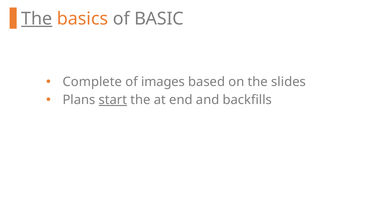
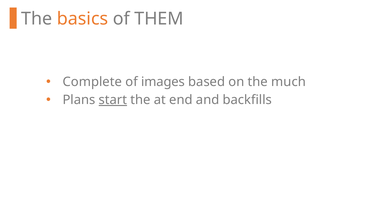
The underline: present -> none (37, 19)
BASIC: BASIC -> THEM (159, 19)
slides: slides -> much (289, 82)
